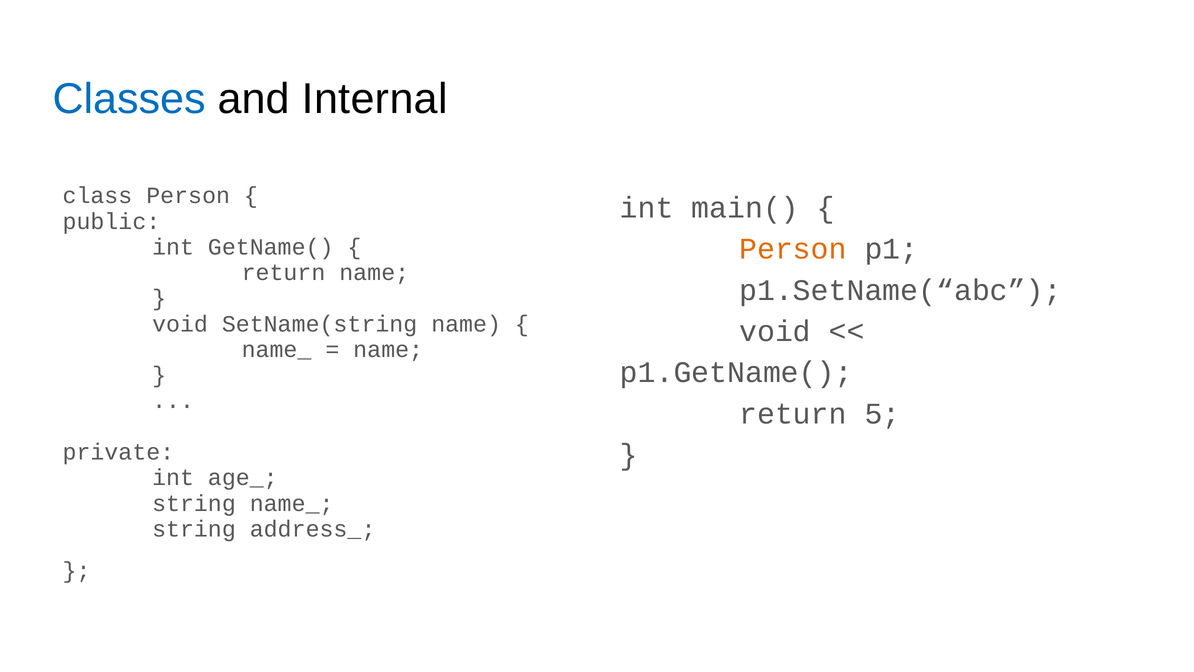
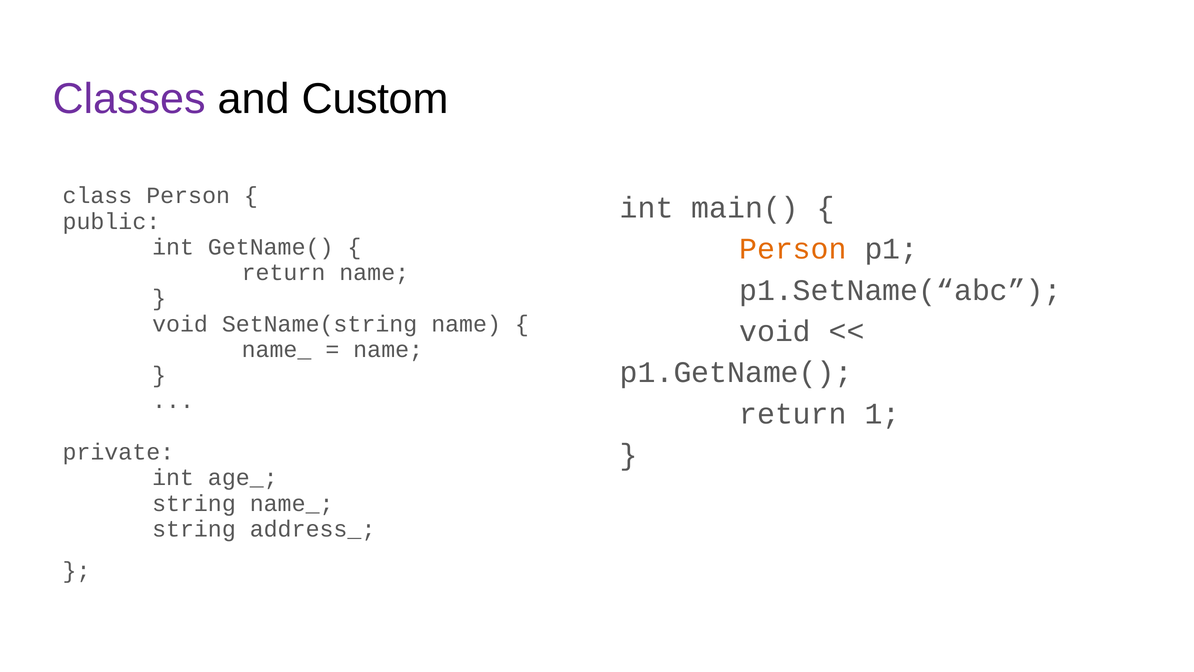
Classes colour: blue -> purple (129, 99)
Internal: Internal -> Custom (375, 99)
5: 5 -> 1 (882, 414)
